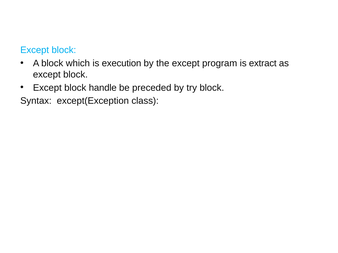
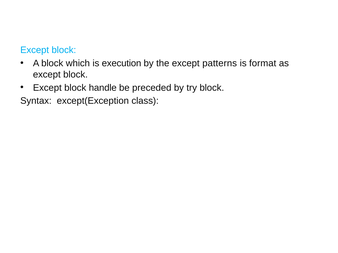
program: program -> patterns (220, 63)
extract: extract -> format (263, 63)
